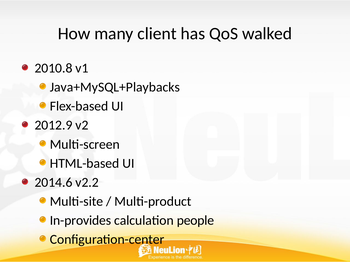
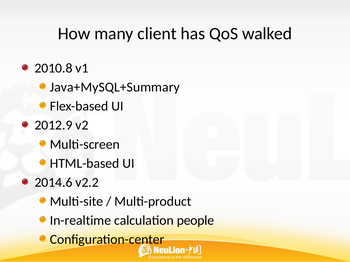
Java+MySQL+Playbacks: Java+MySQL+Playbacks -> Java+MySQL+Summary (115, 87)
In-provides: In-provides -> In-realtime (80, 221)
